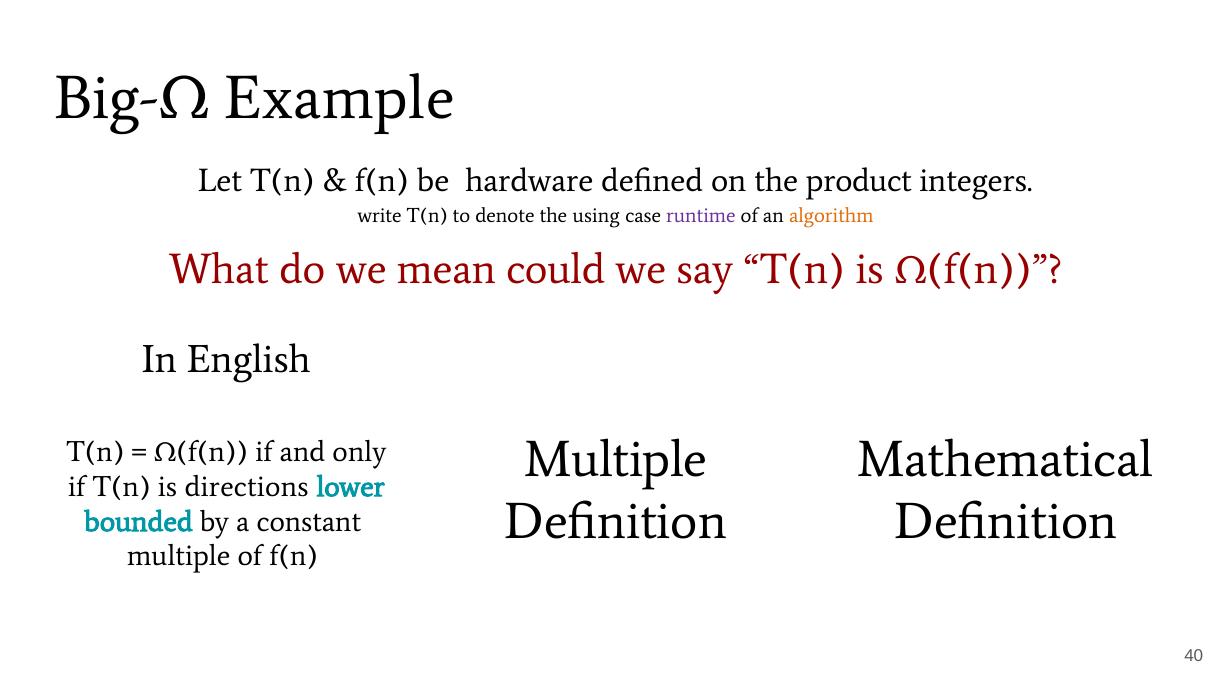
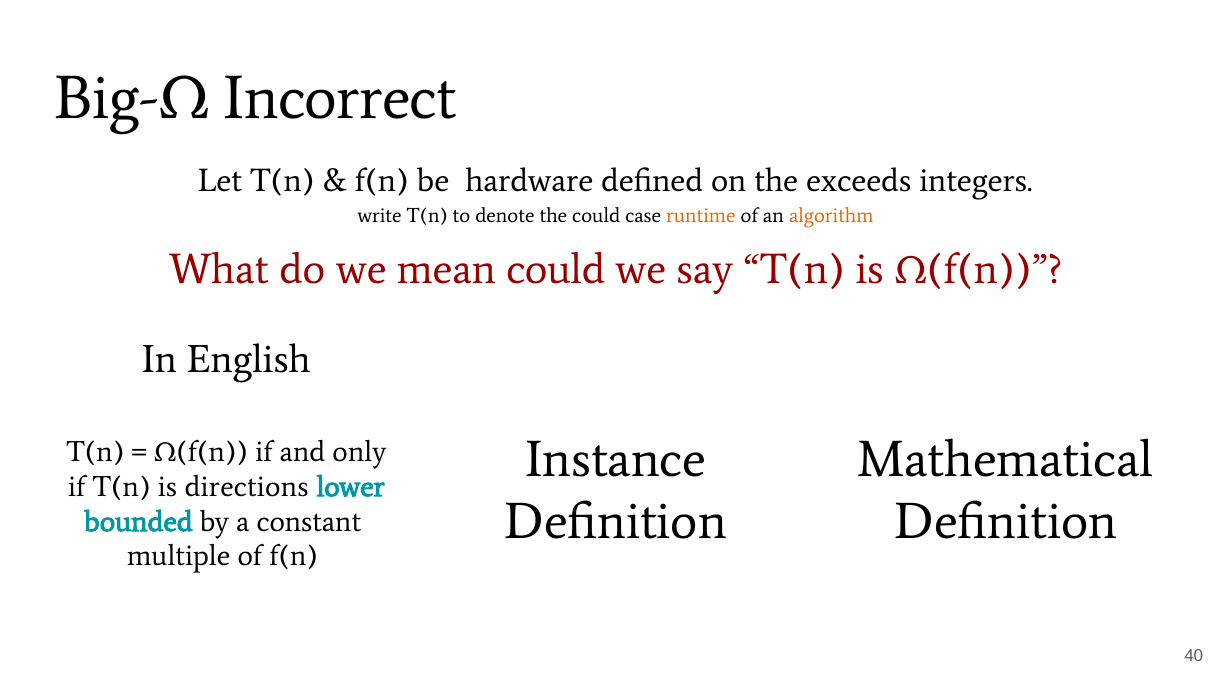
Example: Example -> Incorrect (340, 98)
product: product -> exceeds (859, 181)
the using: using -> could (596, 216)
runtime colour: purple -> orange (701, 216)
Multiple: Multiple -> Instance (616, 460)
